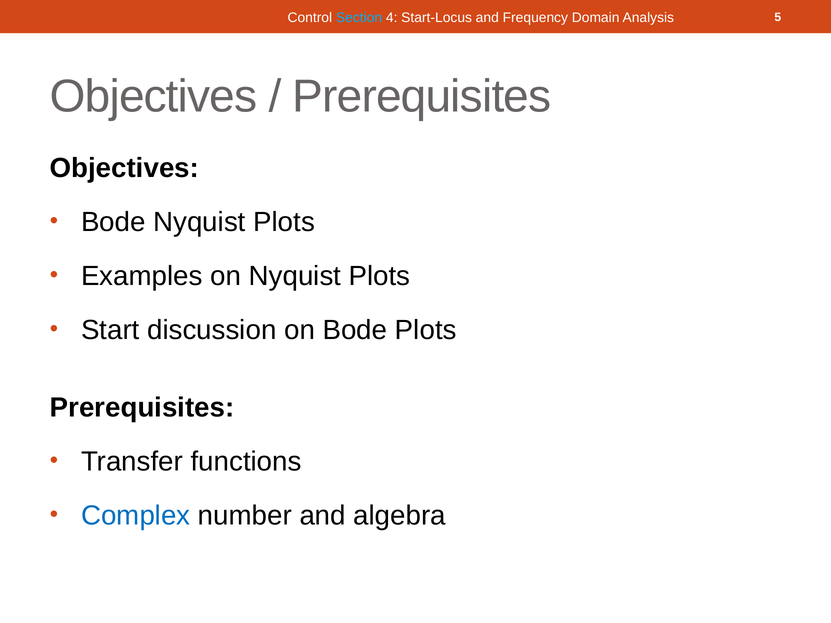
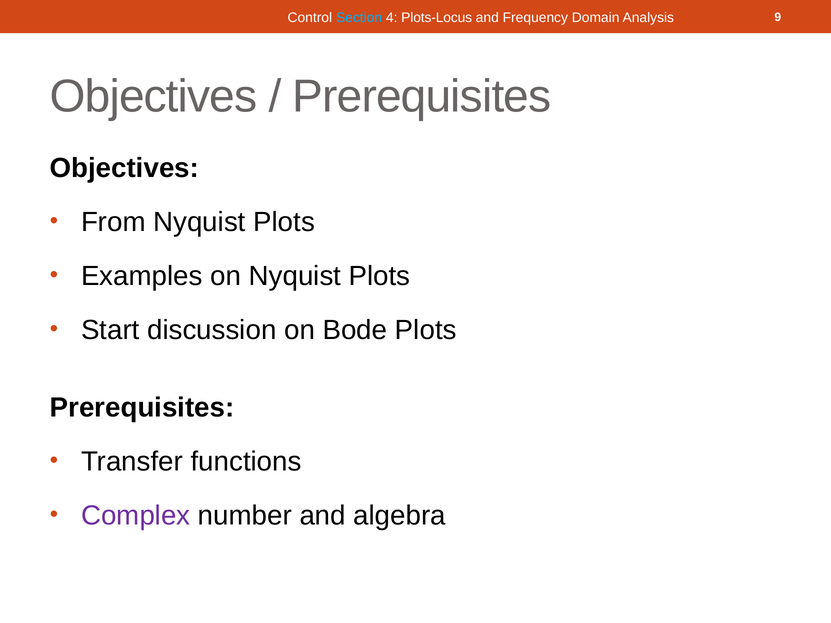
Start-Locus: Start-Locus -> Plots-Locus (437, 18)
5: 5 -> 9 (778, 17)
Bode: Bode -> From (113, 222)
Complex colour: blue -> purple (136, 516)
